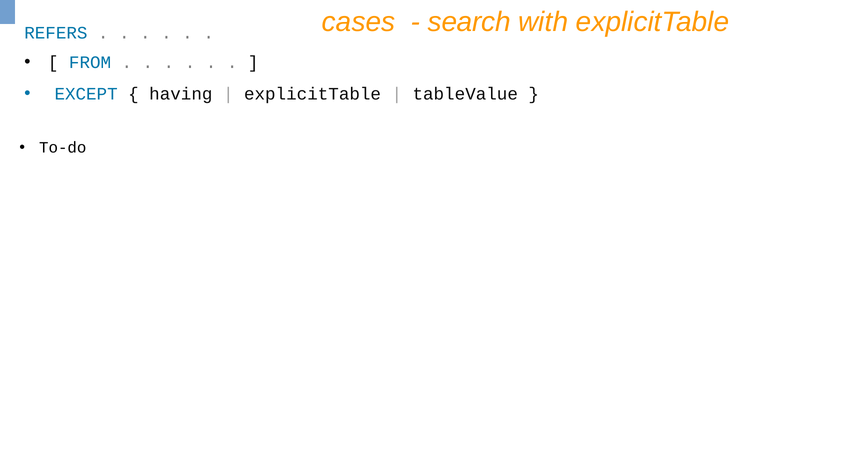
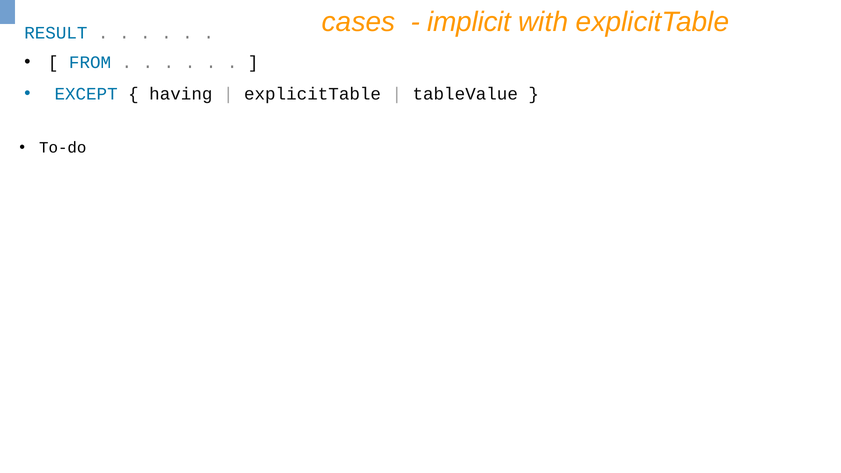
search: search -> implicit (469, 22)
REFERS: REFERS -> RESULT (56, 33)
